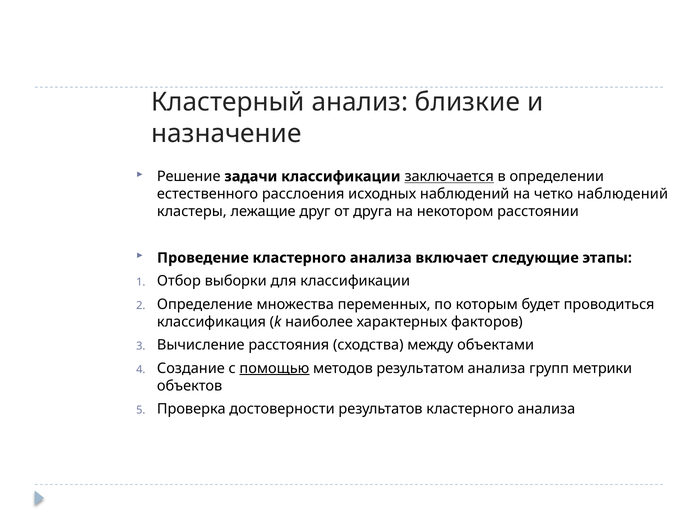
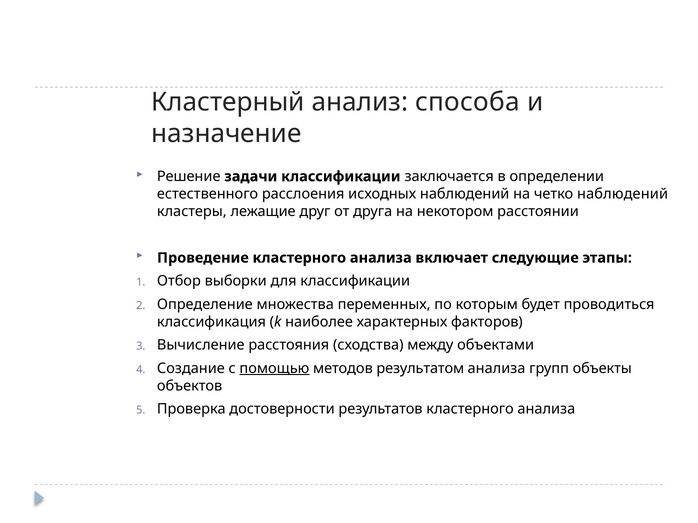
близкие: близкие -> способа (467, 102)
заключается underline: present -> none (449, 177)
метрики: метрики -> объекты (602, 369)
